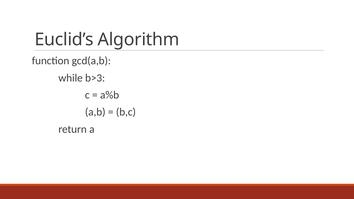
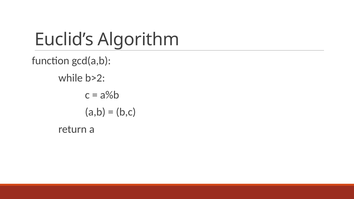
b>3: b>3 -> b>2 (95, 78)
